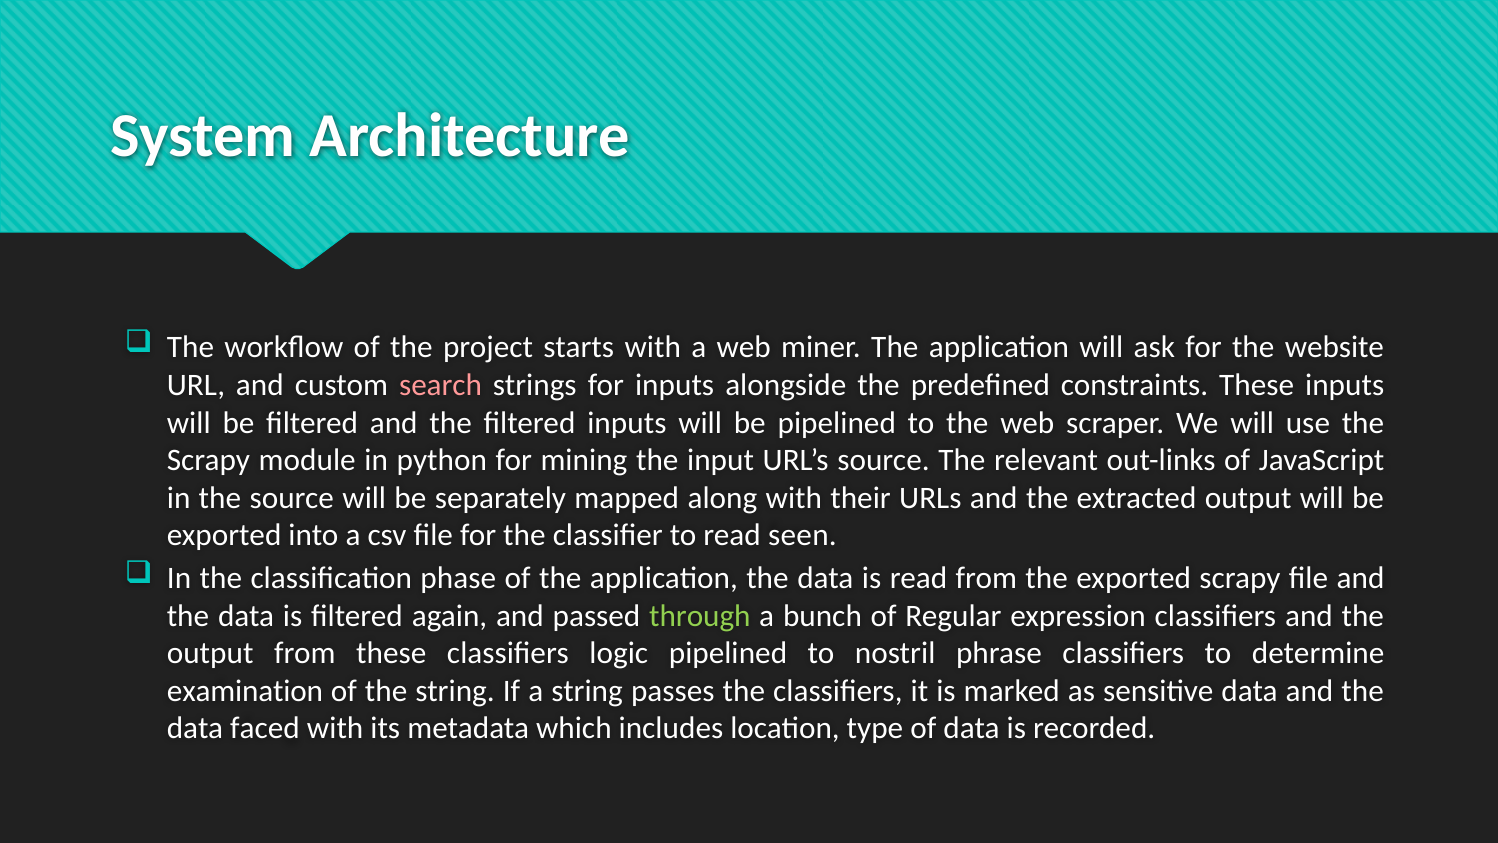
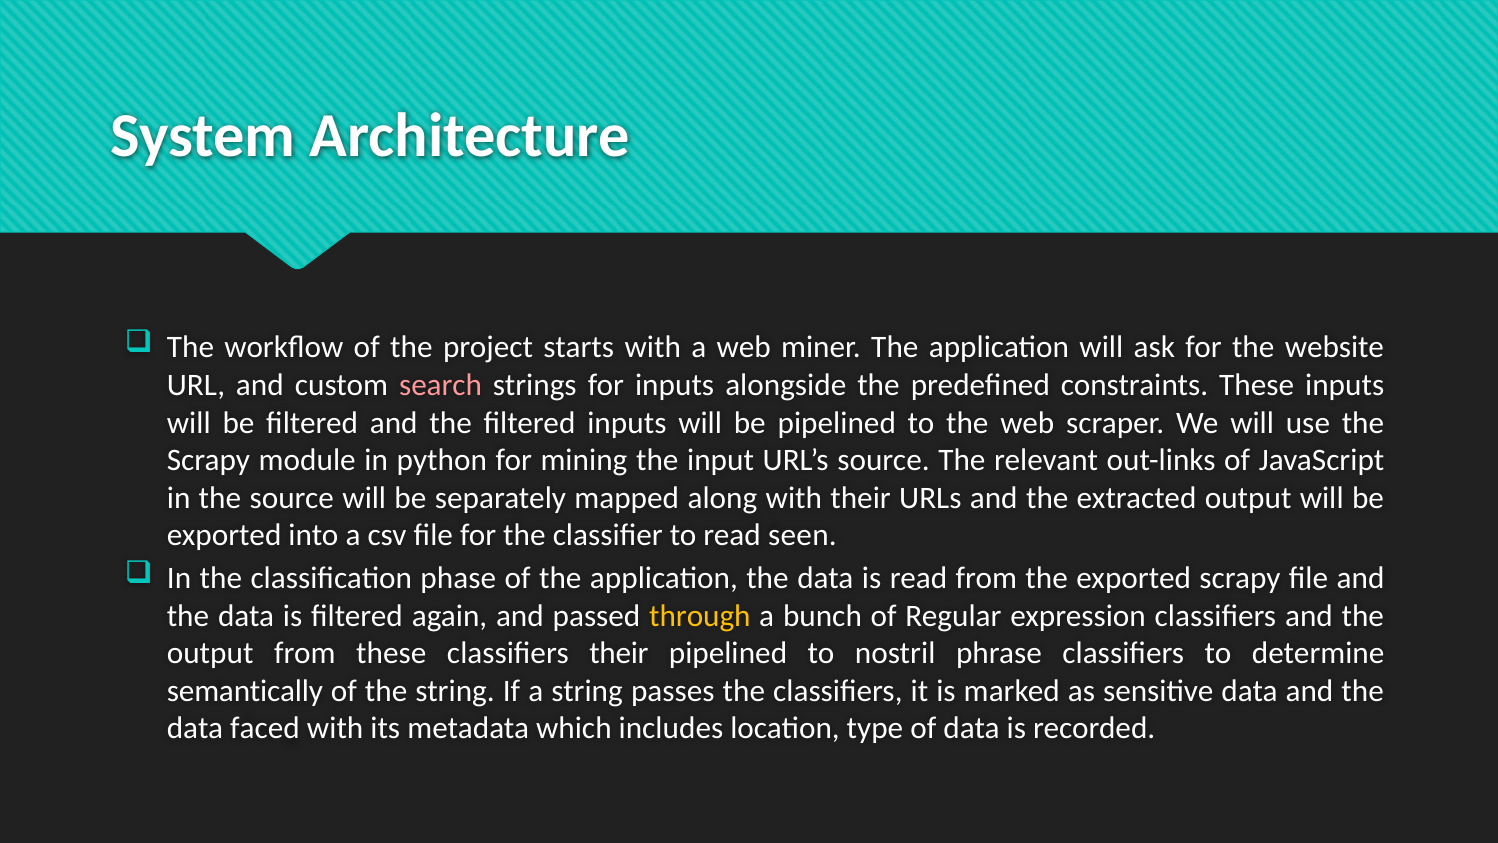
through colour: light green -> yellow (700, 616)
classifiers logic: logic -> their (619, 653)
examination: examination -> semantically (245, 691)
